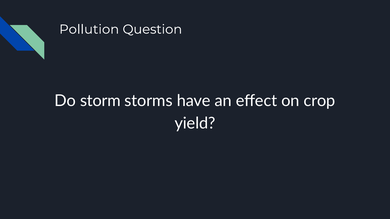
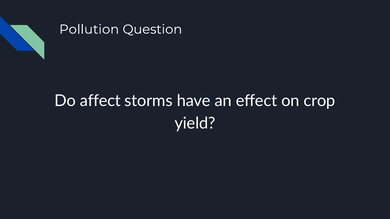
storm: storm -> affect (100, 101)
